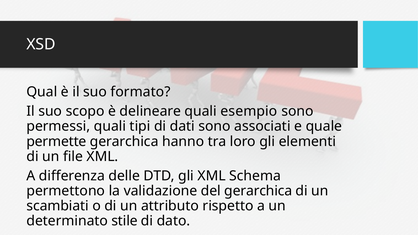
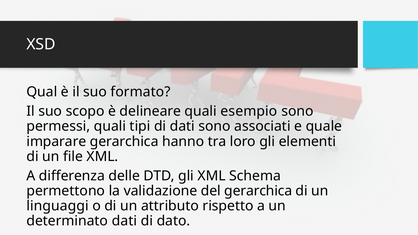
permette: permette -> imparare (56, 142)
scambiati: scambiati -> linguaggi (58, 206)
determinato stile: stile -> dati (124, 221)
